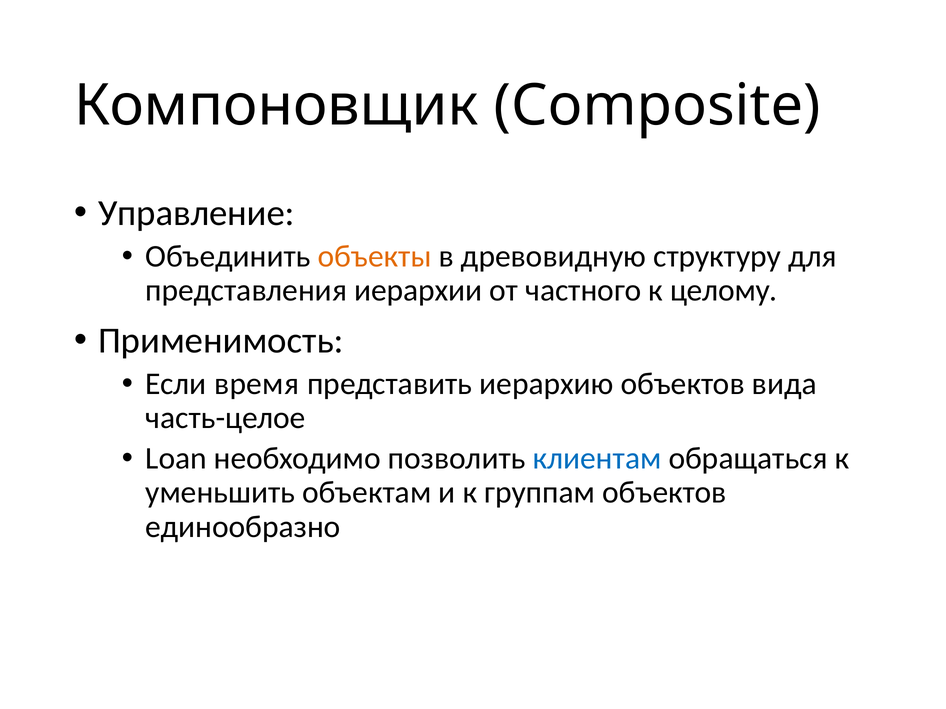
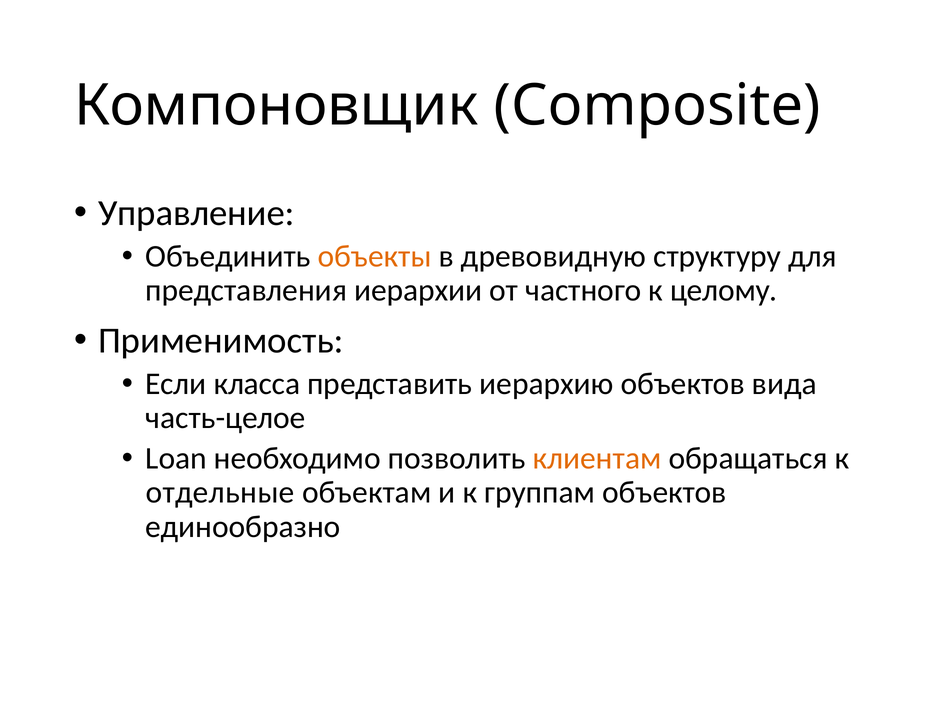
время: время -> класса (257, 384)
клиентам colour: blue -> orange (597, 459)
уменьшить: уменьшить -> отдельные (220, 493)
